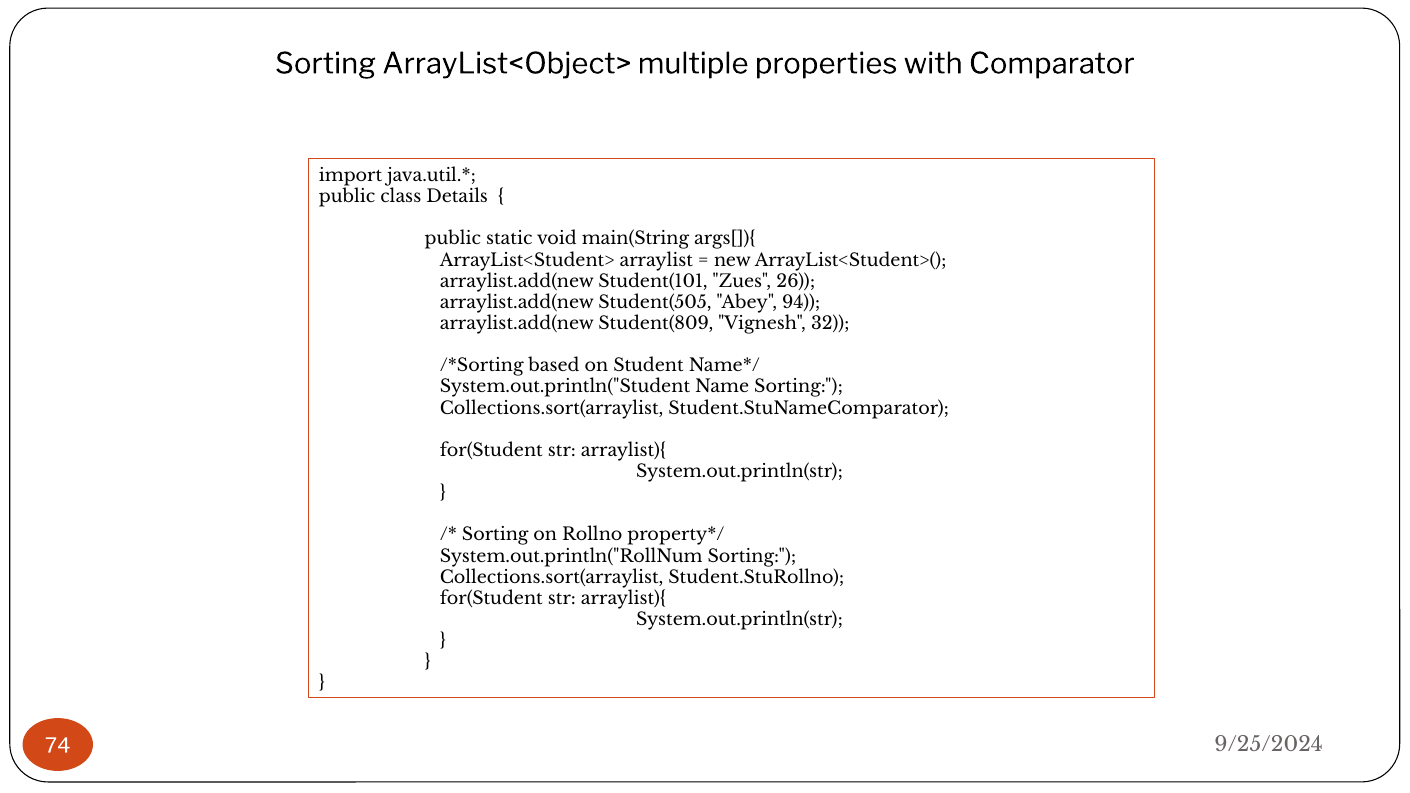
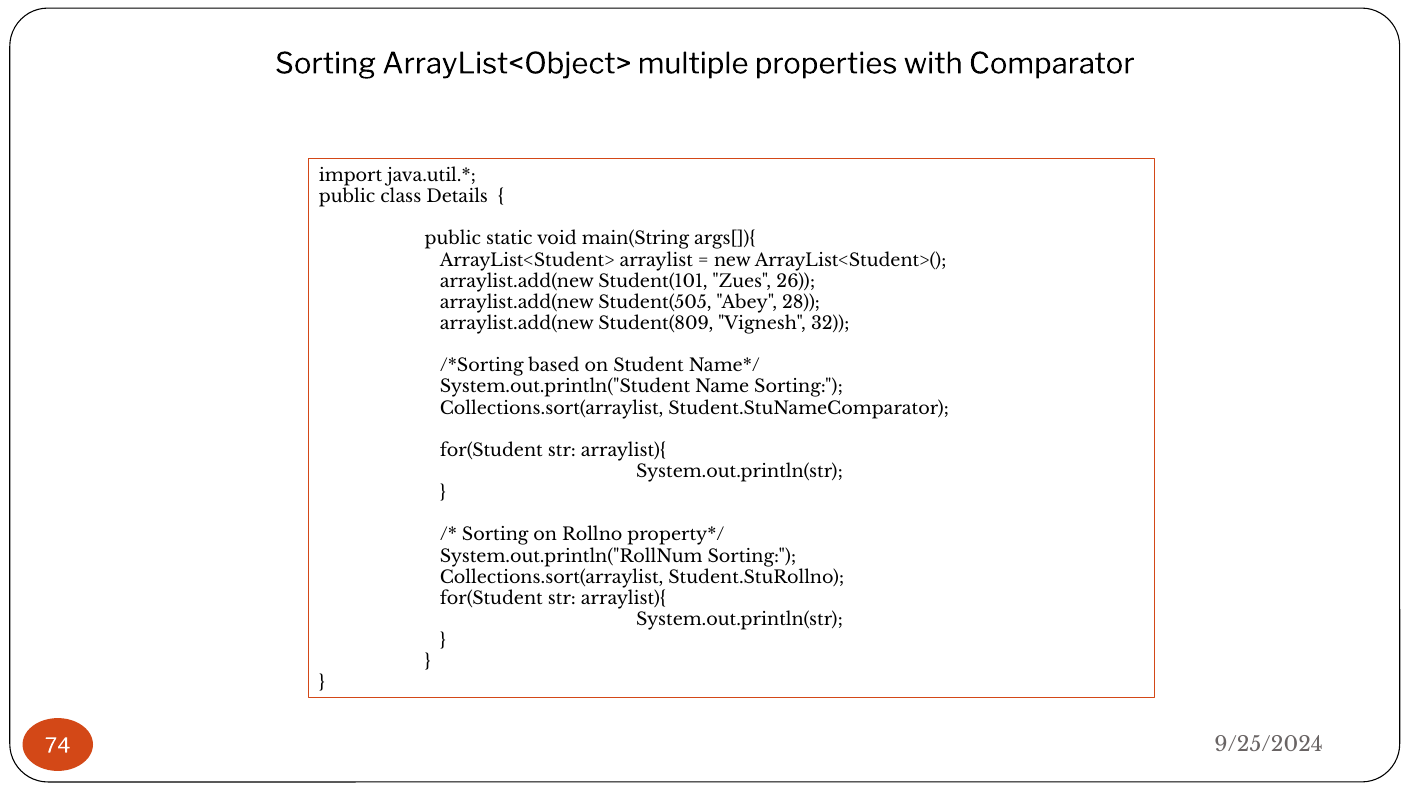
94: 94 -> 28 (801, 303)
